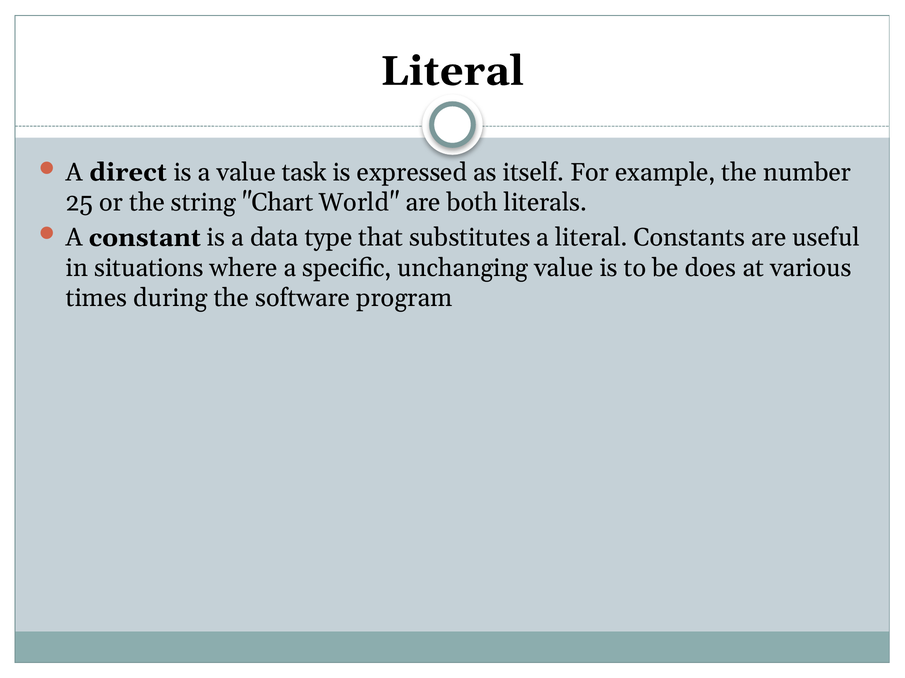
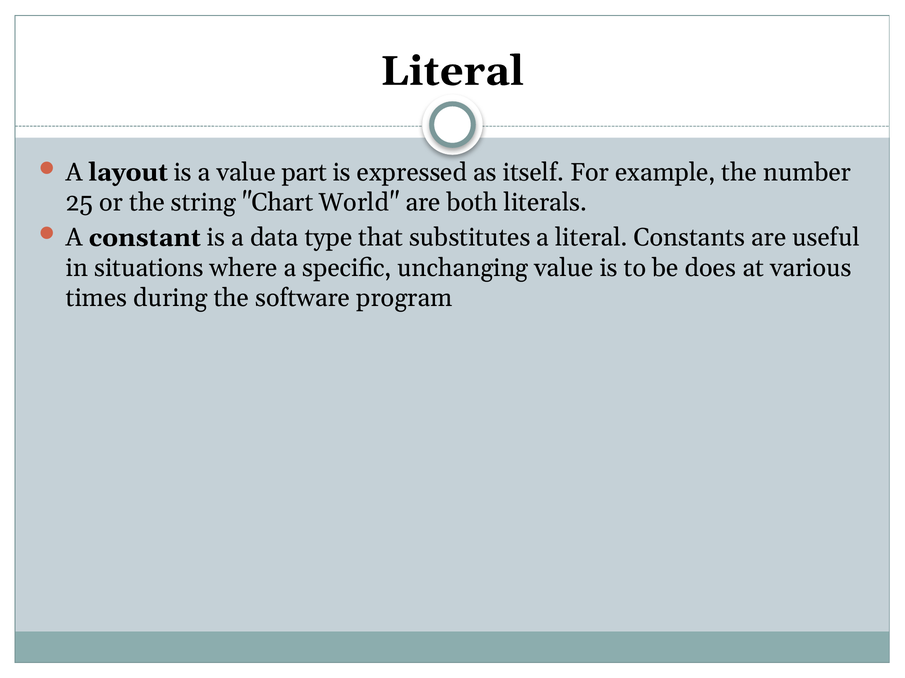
direct: direct -> layout (128, 172)
task: task -> part (304, 172)
